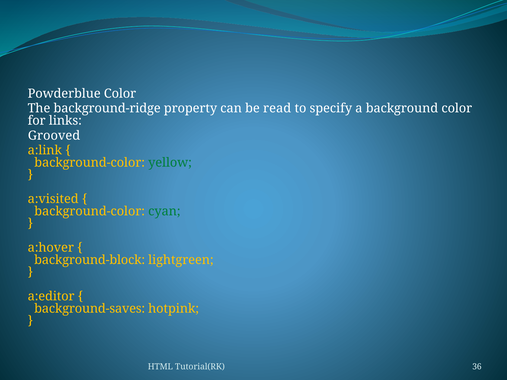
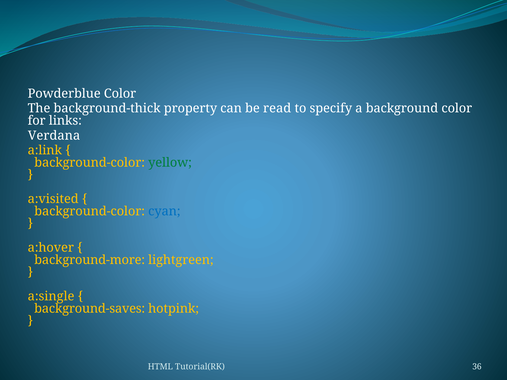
background-ridge: background-ridge -> background-thick (107, 109)
Grooved: Grooved -> Verdana (54, 136)
cyan colour: green -> blue (164, 211)
background-block: background-block -> background-more (90, 260)
a:editor: a:editor -> a:single (51, 297)
